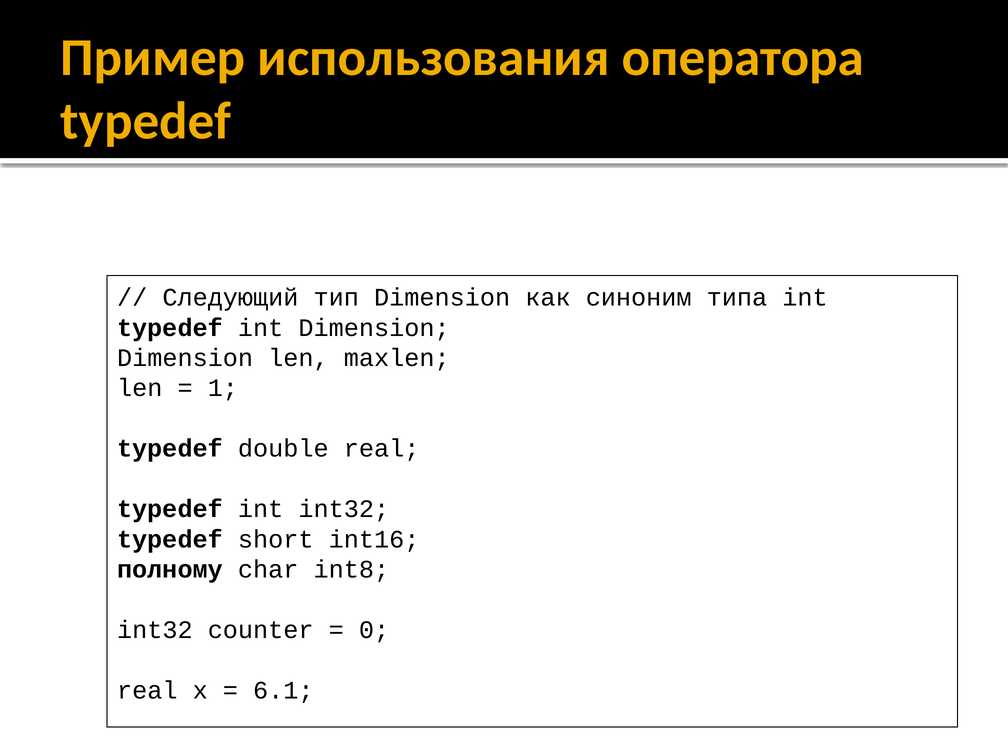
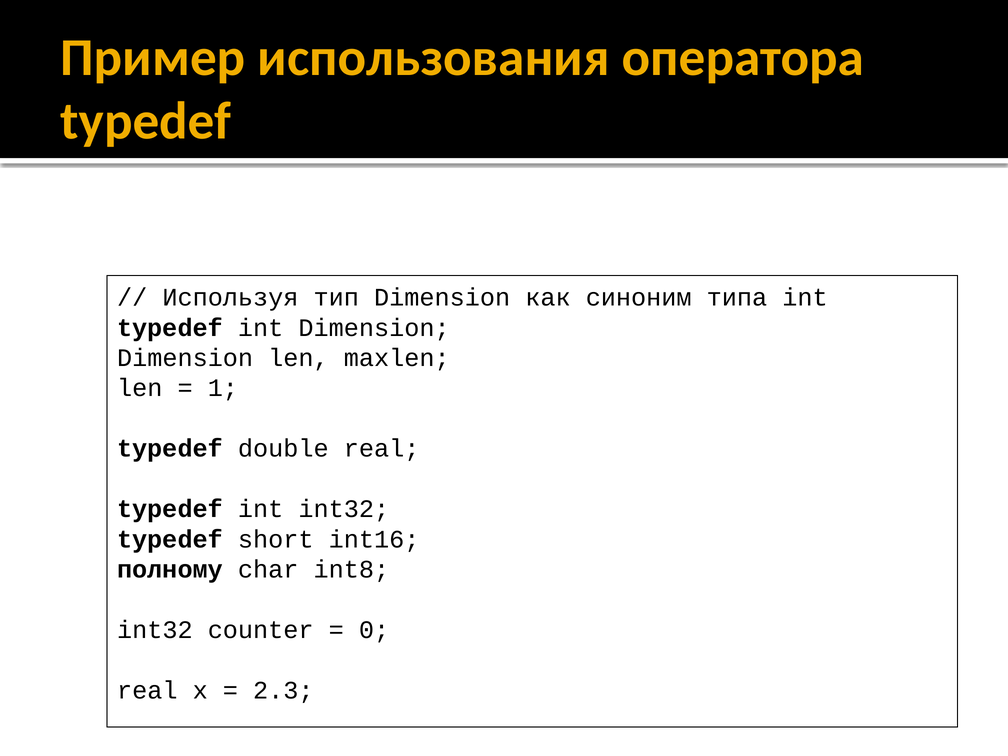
Следующий: Следующий -> Используя (230, 297)
6.1: 6.1 -> 2.3 (283, 691)
